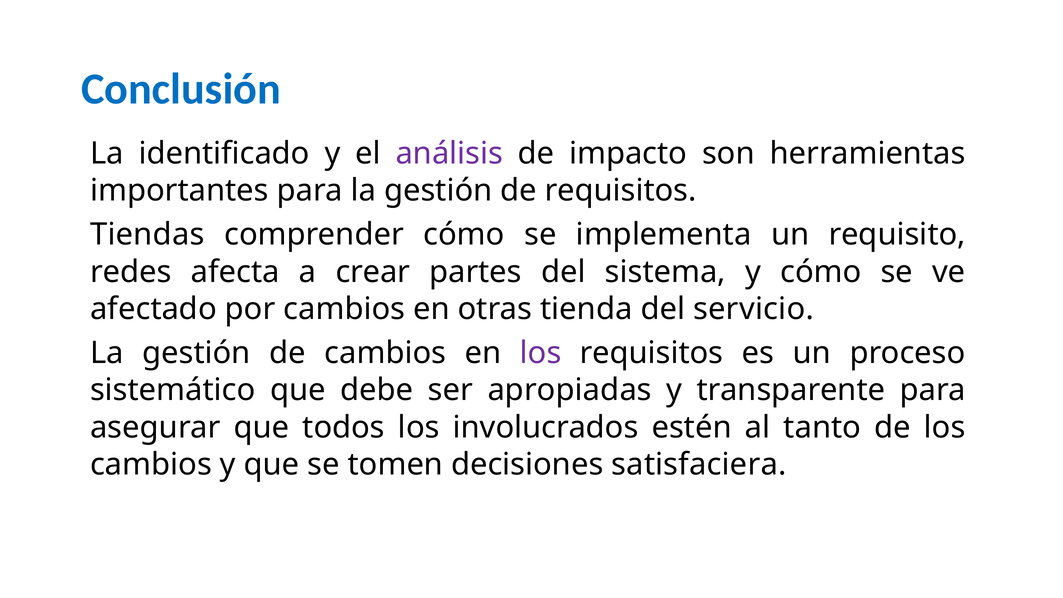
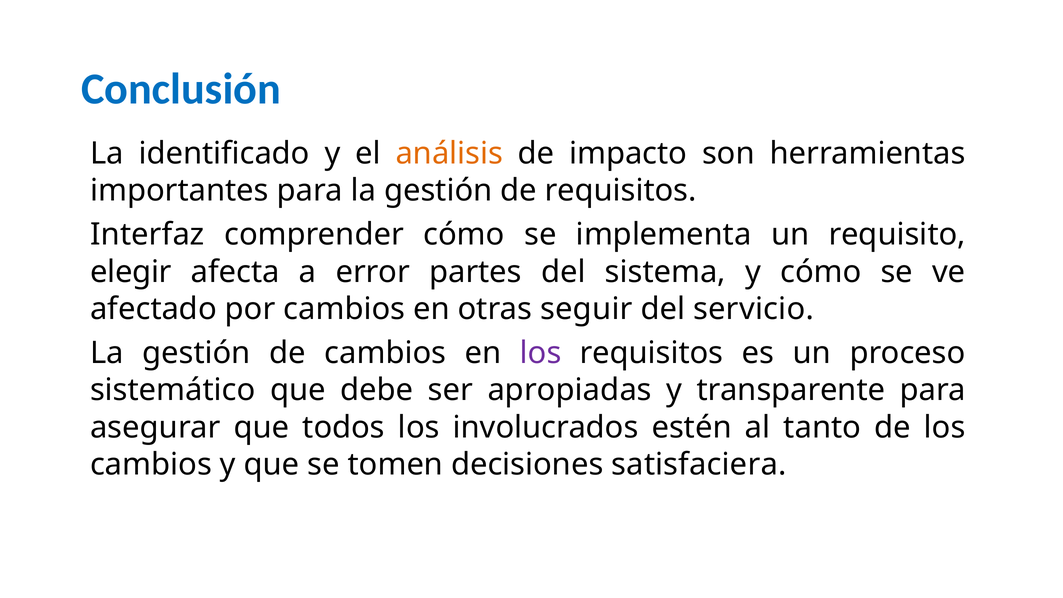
análisis colour: purple -> orange (449, 153)
Tiendas: Tiendas -> Interfaz (147, 235)
redes: redes -> elegir (131, 272)
crear: crear -> error (373, 272)
tienda: tienda -> seguir (586, 309)
